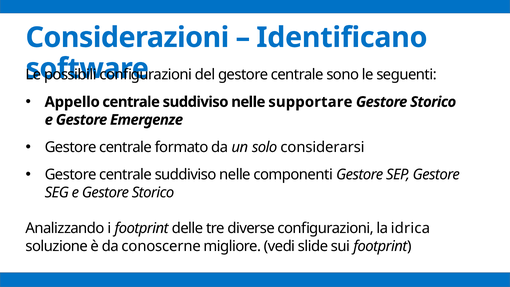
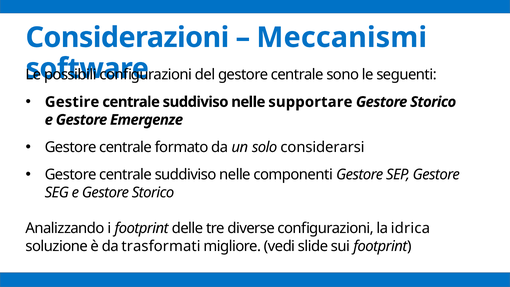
Identificano: Identificano -> Meccanismi (342, 38)
Appello: Appello -> Gestire (72, 102)
conoscerne: conoscerne -> trasformati (161, 246)
